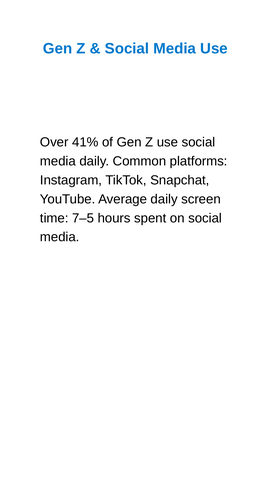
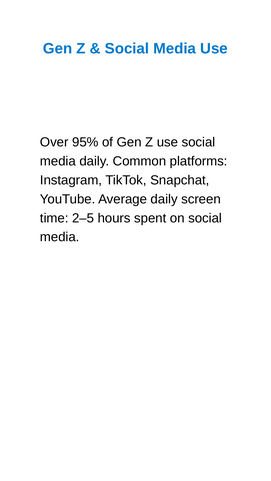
41%: 41% -> 95% (85, 142)
7–5: 7–5 -> 2–5 (83, 218)
